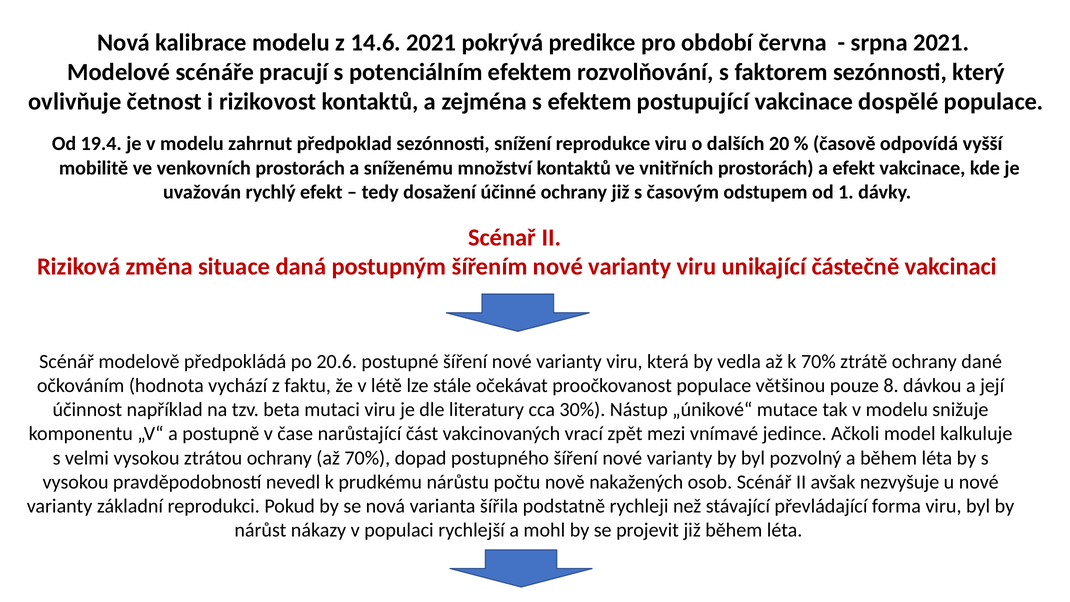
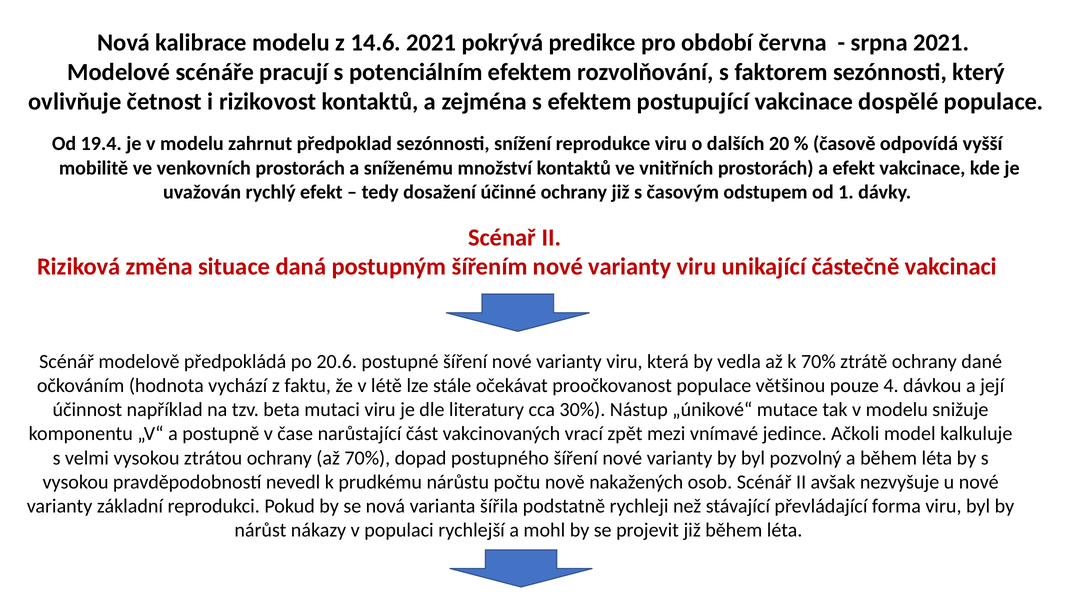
8: 8 -> 4 (891, 386)
